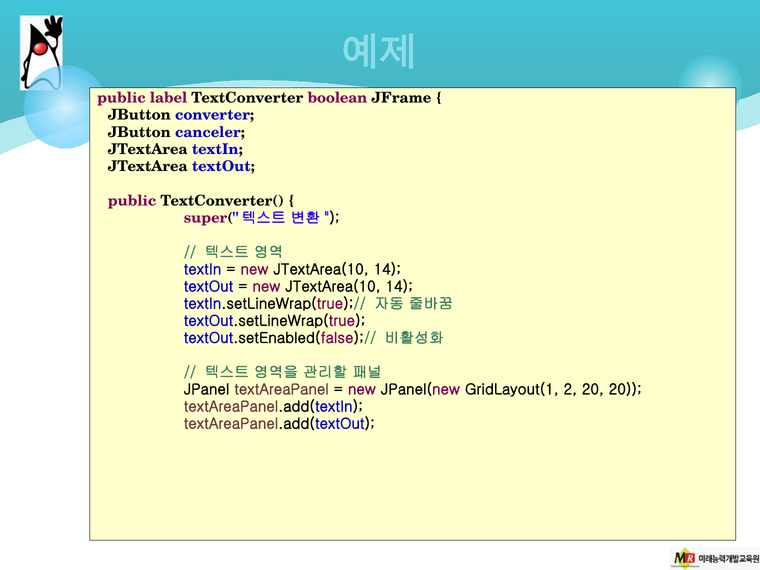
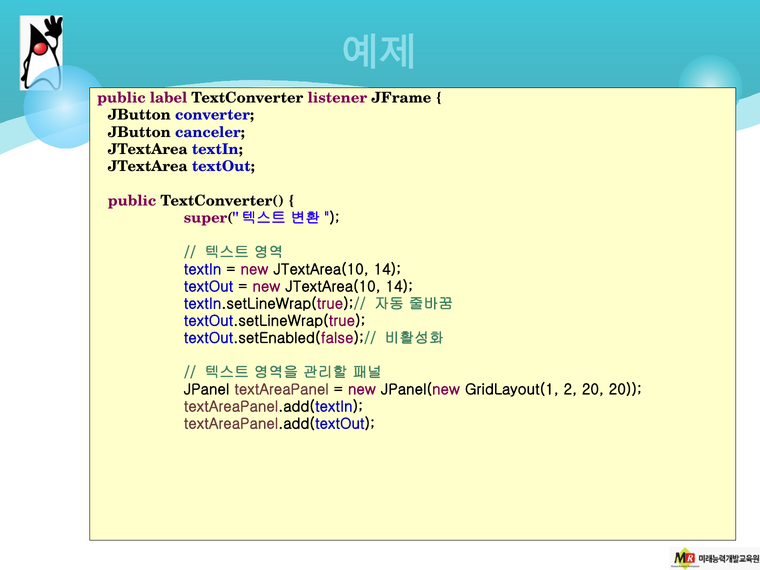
boolean: boolean -> listener (337, 98)
